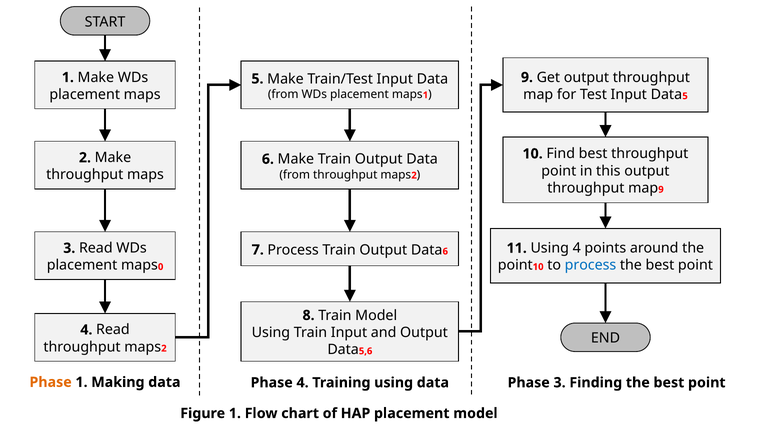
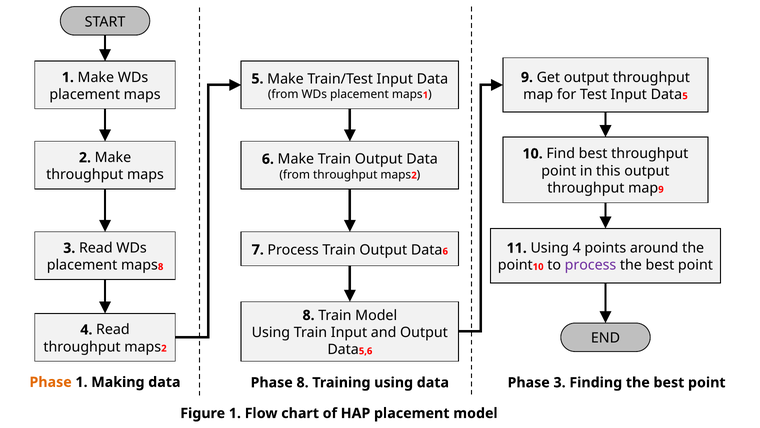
maps 0: 0 -> 8 (161, 267)
process colour: blue -> purple (590, 265)
Phase 4: 4 -> 8 (303, 382)
